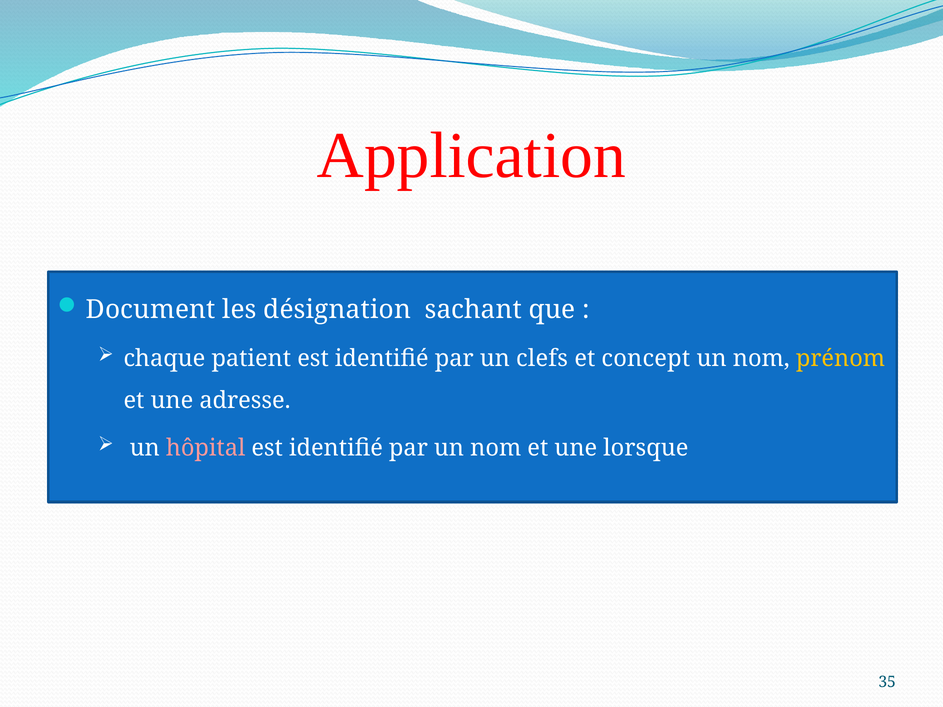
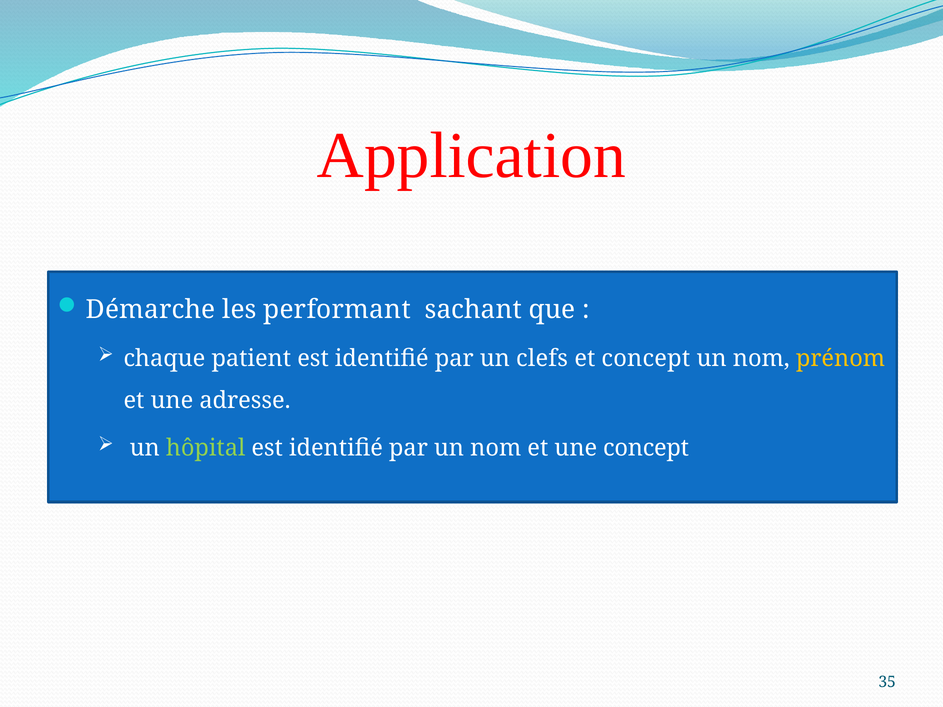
Document: Document -> Démarche (151, 310)
désignation: désignation -> performant (337, 310)
hôpital colour: pink -> light green (206, 448)
une lorsque: lorsque -> concept (646, 448)
